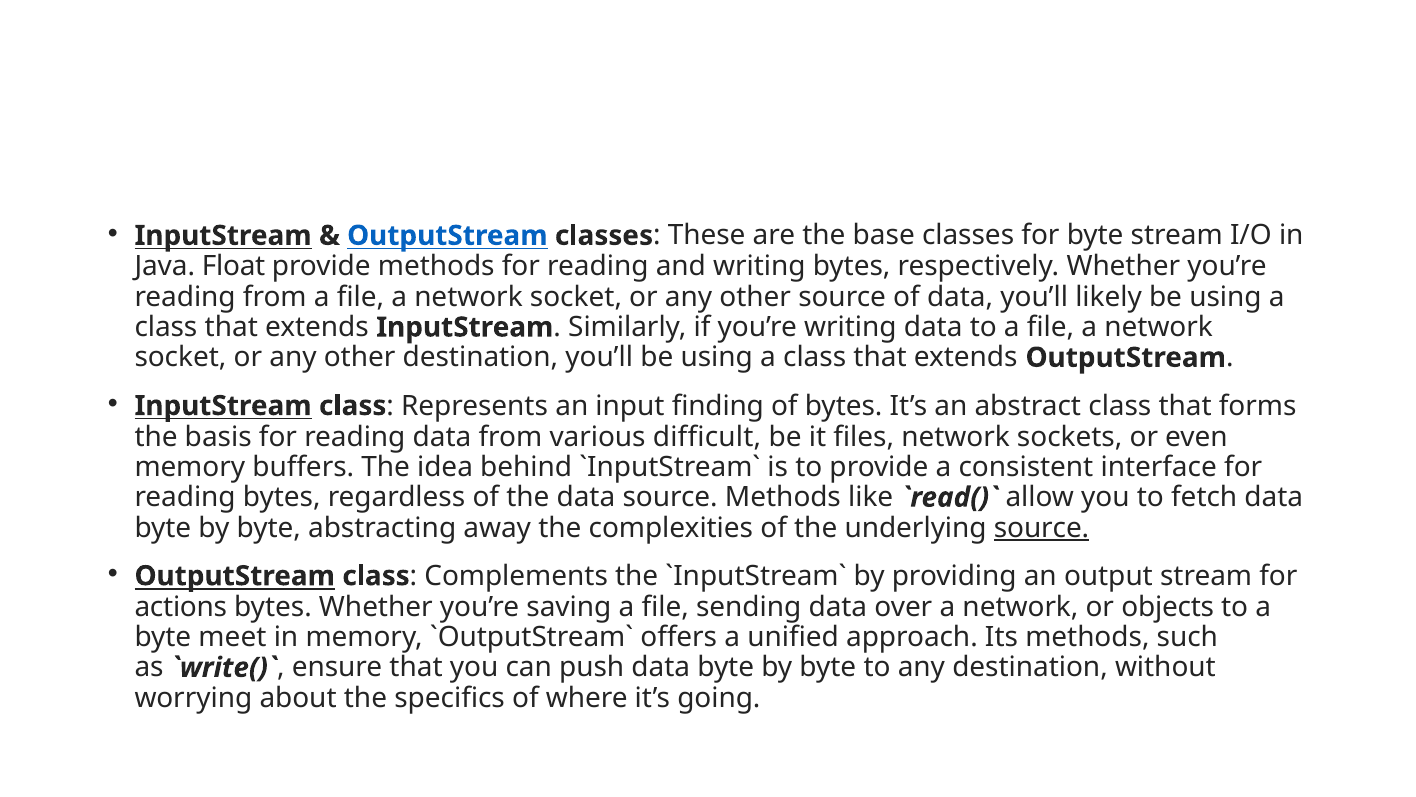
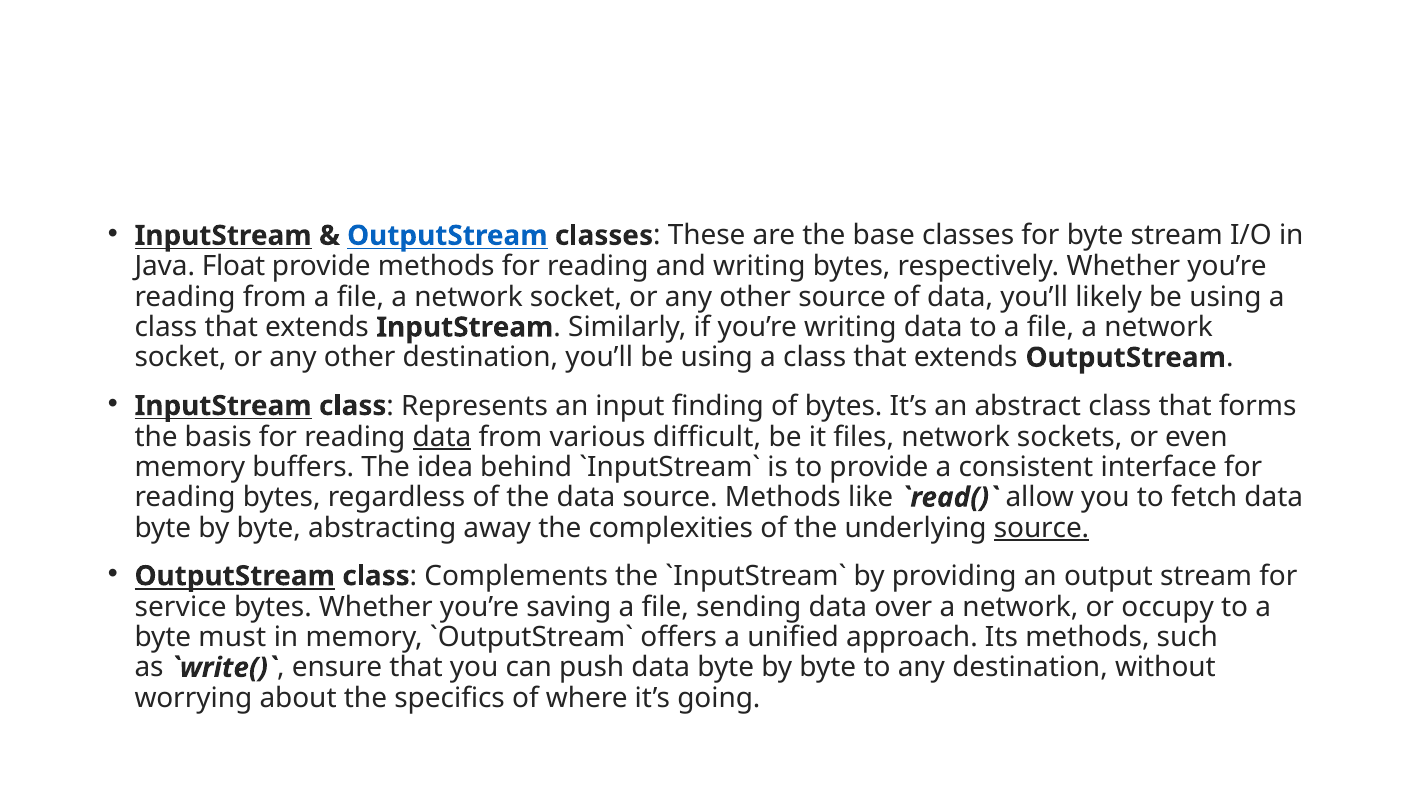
data underline: none -> present (442, 437)
actions: actions -> service (181, 607)
objects: objects -> occupy (1168, 607)
meet: meet -> must (232, 637)
